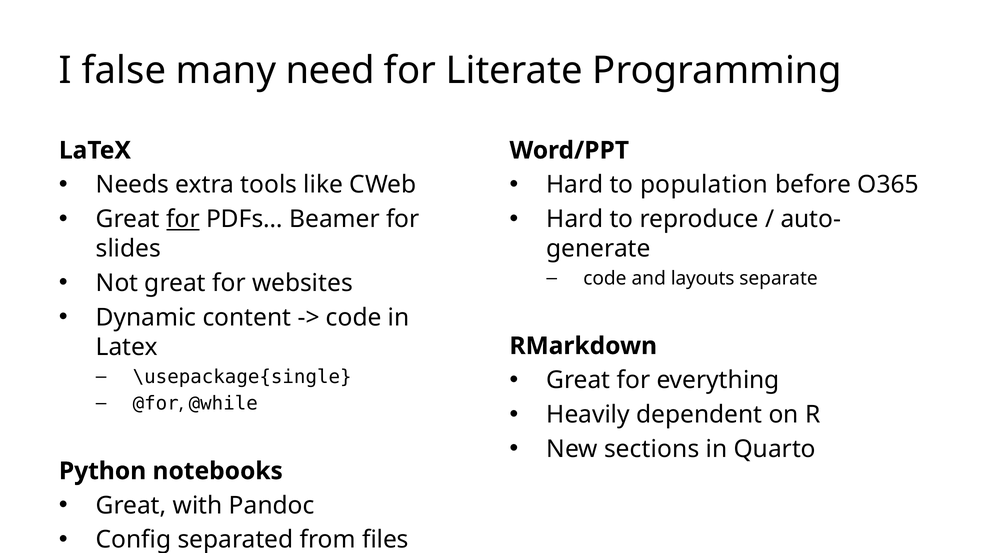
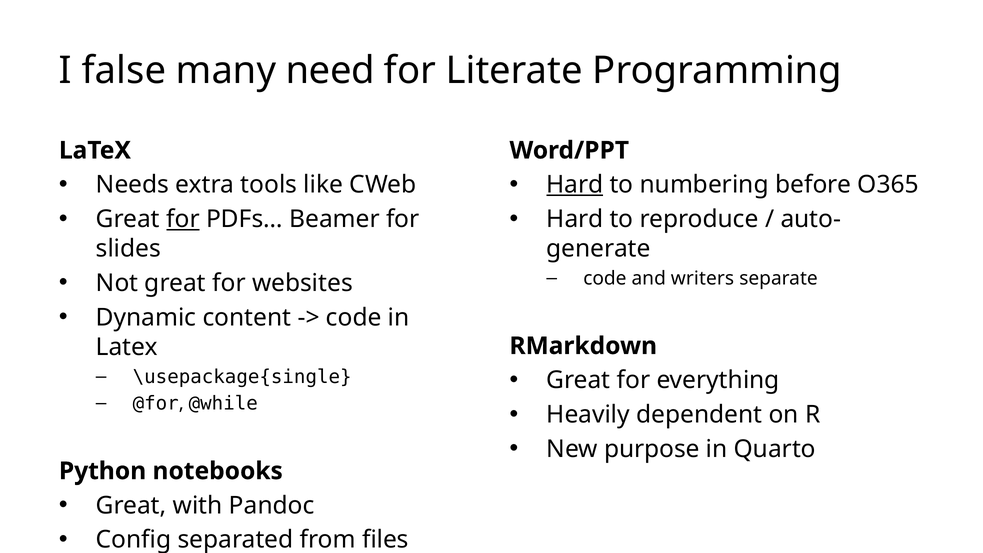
Hard underline: none -> present (575, 185)
population: population -> numbering (704, 185)
layouts: layouts -> writers (702, 278)
sections: sections -> purpose (652, 449)
